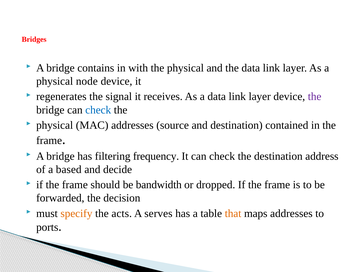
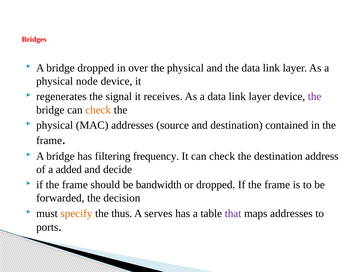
bridge contains: contains -> dropped (96, 68)
with: with -> over (138, 68)
check colour: blue -> orange (98, 110)
based: based -> added (69, 170)
acts: acts -> thus (122, 214)
that colour: orange -> purple (233, 214)
